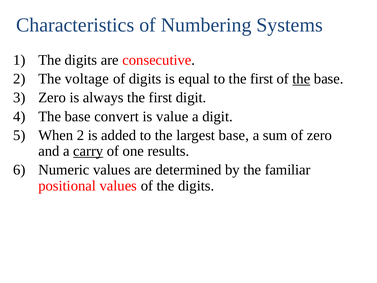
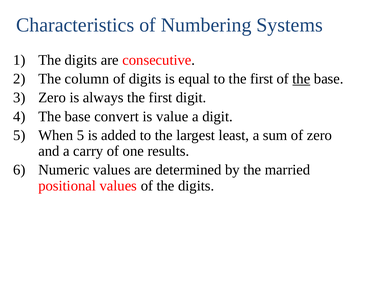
voltage: voltage -> column (87, 79)
When 2: 2 -> 5 (81, 135)
largest base: base -> least (234, 135)
carry underline: present -> none (88, 151)
familiar: familiar -> married (288, 170)
